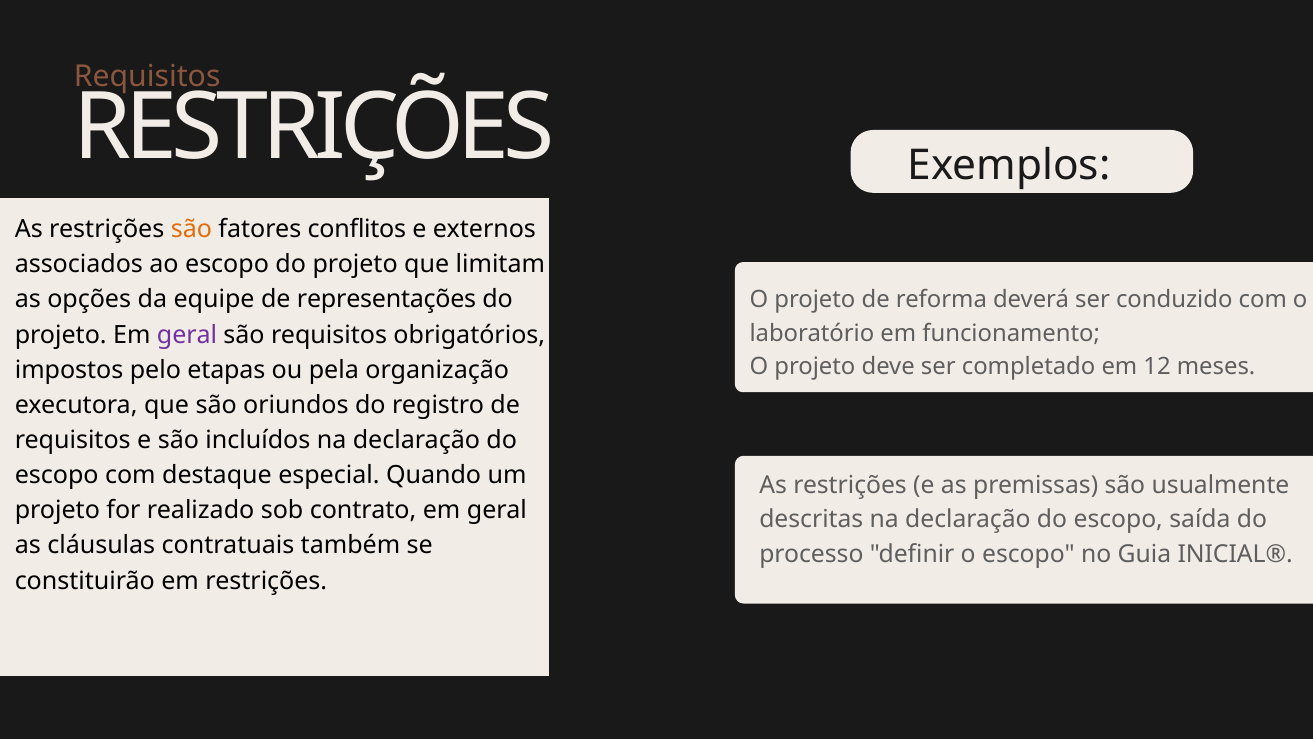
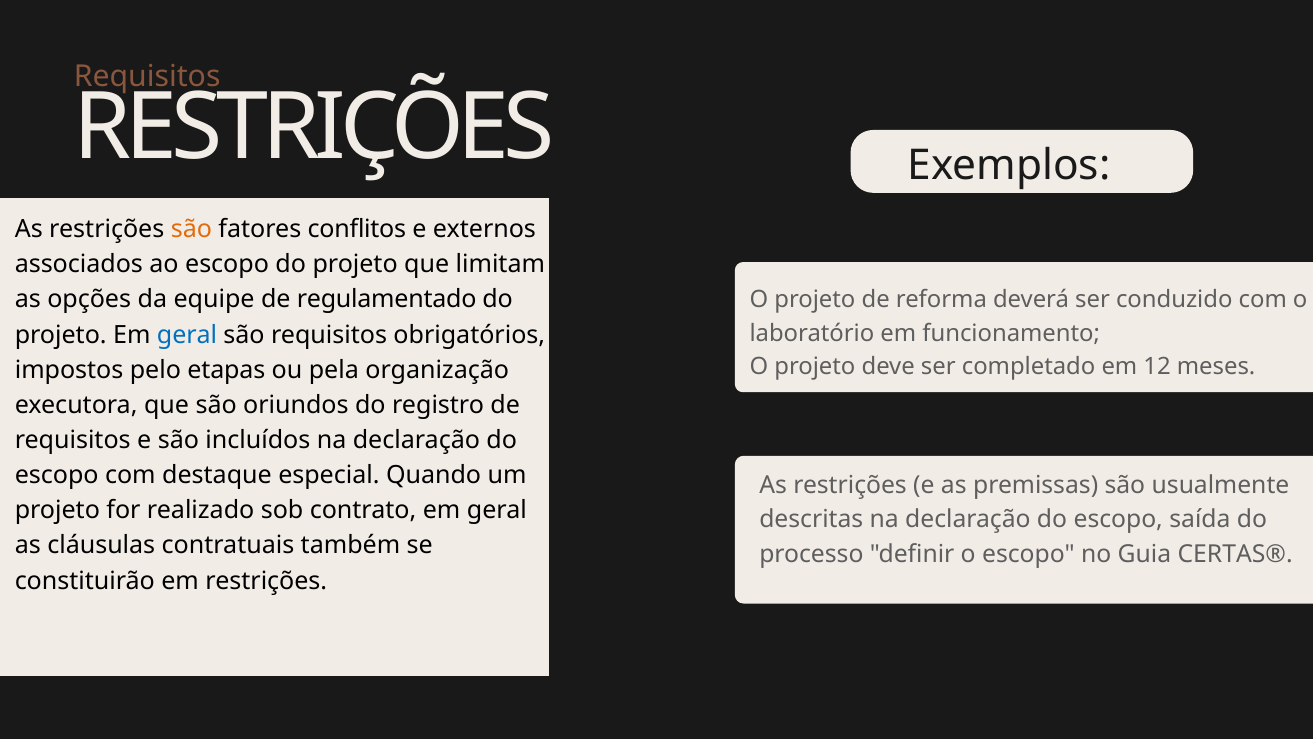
representações: representações -> regulamentado (387, 299)
geral colour: purple -> blue (187, 335)
INICIAL®: INICIAL® -> CERTAS® (1235, 554)
